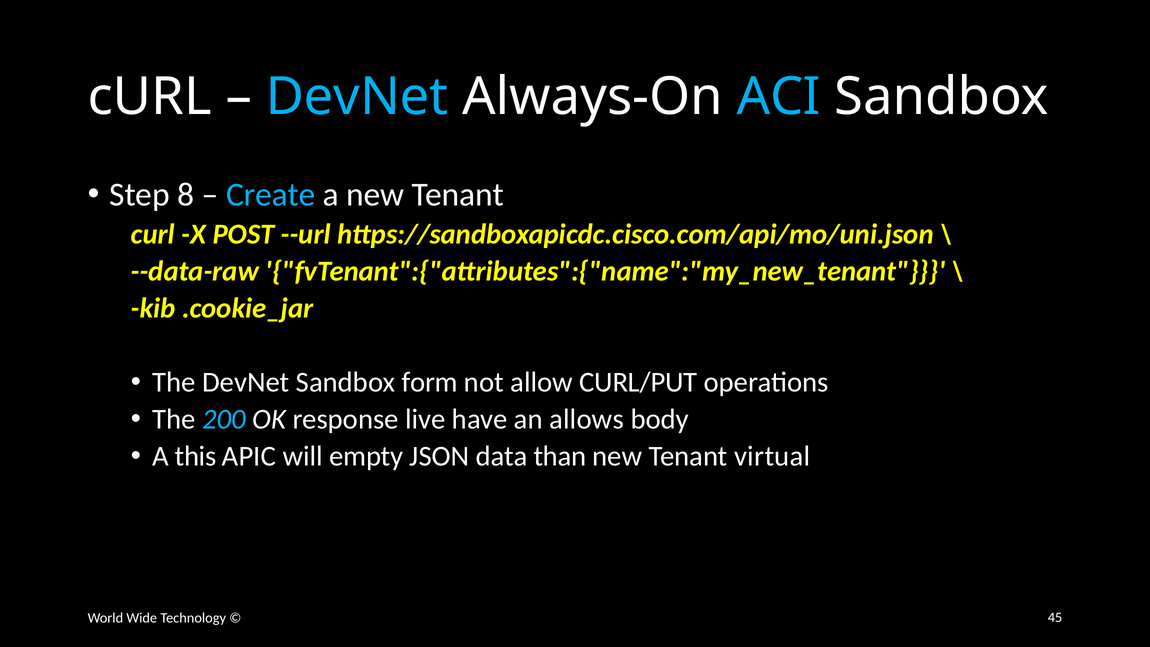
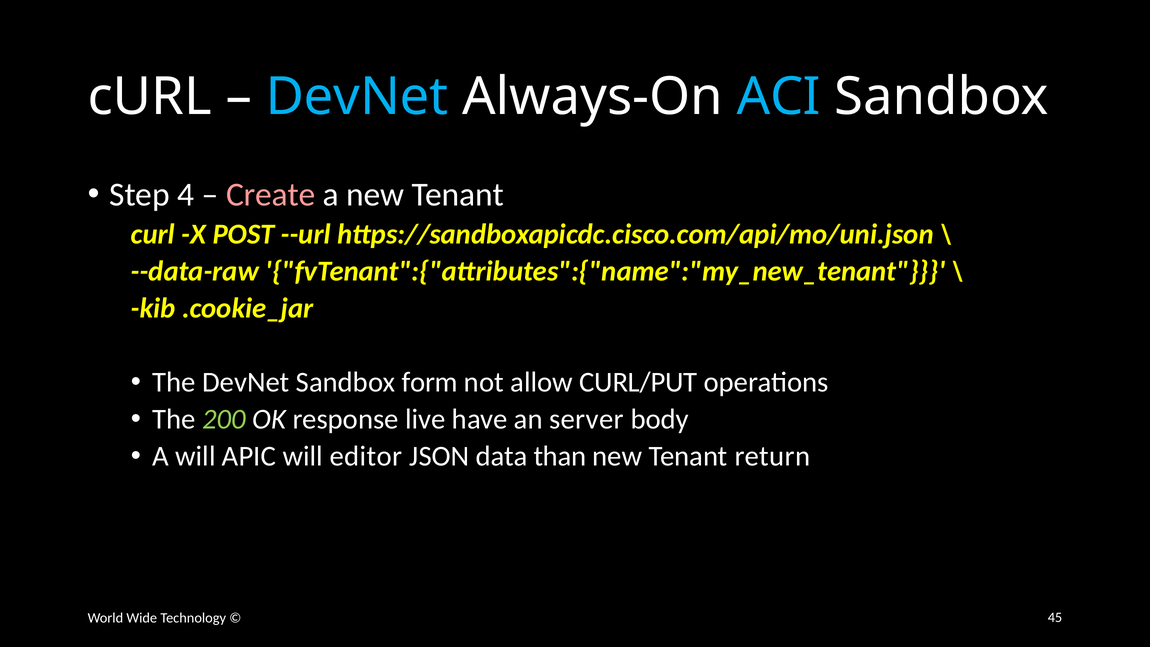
8: 8 -> 4 (186, 194)
Create colour: light blue -> pink (271, 194)
200 colour: light blue -> light green (224, 419)
allows: allows -> server (586, 419)
A this: this -> will (195, 456)
empty: empty -> editor (366, 456)
virtual: virtual -> return (772, 456)
